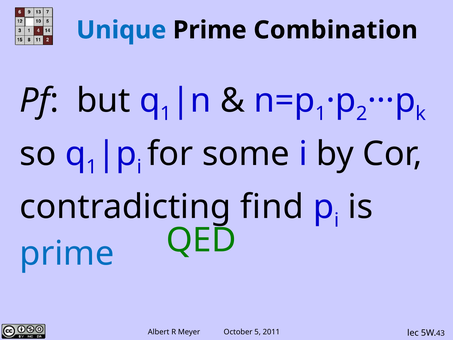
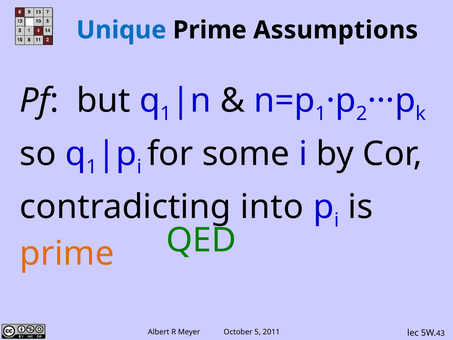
Combination: Combination -> Assumptions (336, 30)
find: find -> into (272, 207)
prime colour: blue -> orange (67, 253)
